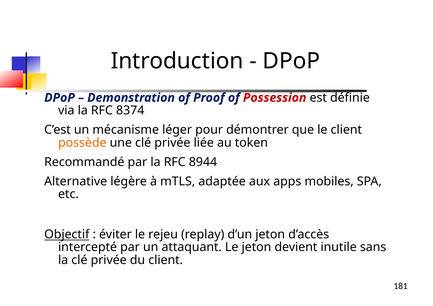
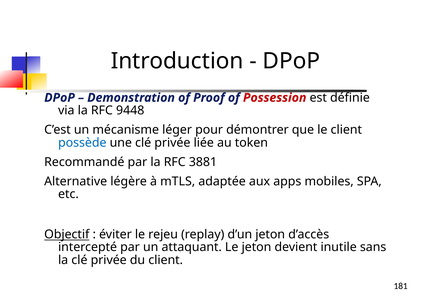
8374: 8374 -> 9448 (130, 111)
possède colour: orange -> blue (82, 143)
8944: 8944 -> 3881 (203, 162)
